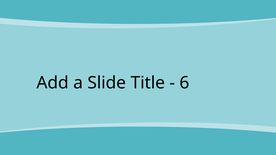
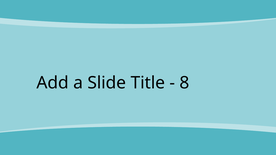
6: 6 -> 8 (185, 83)
